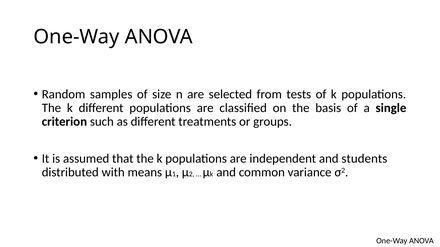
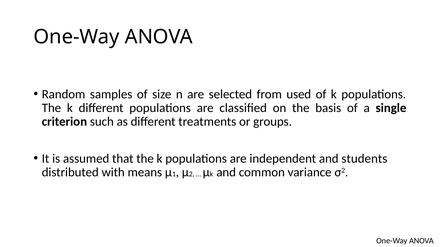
tests: tests -> used (299, 94)
